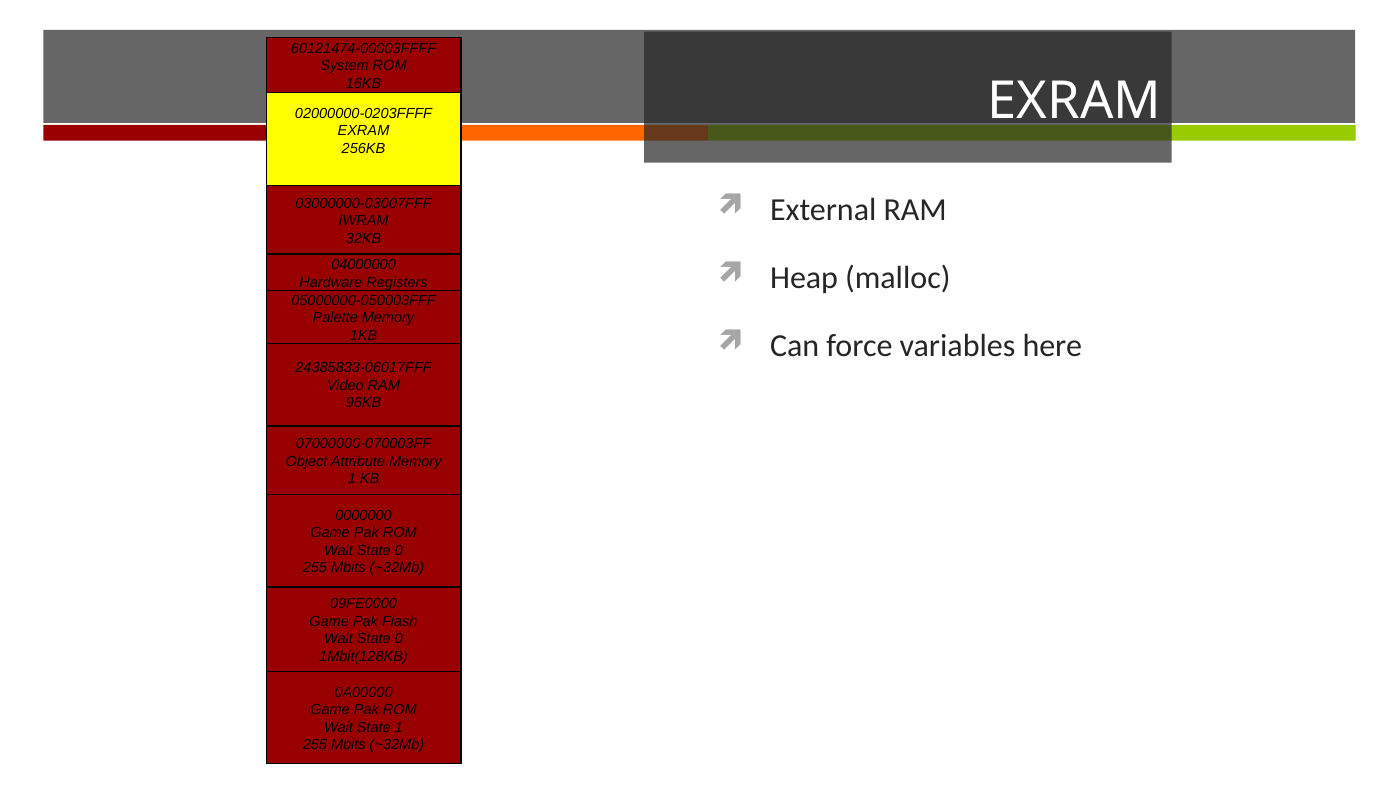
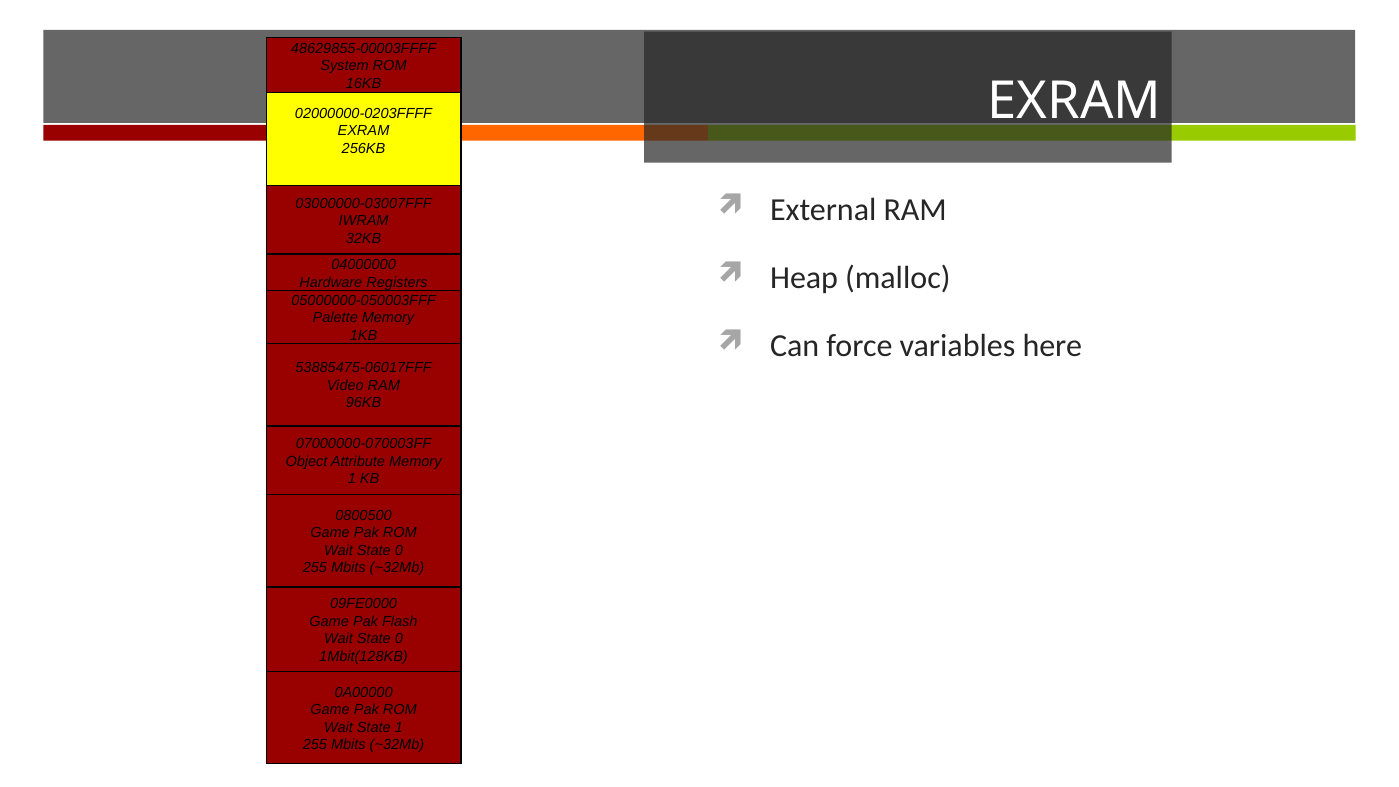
60121474-00003FFFF: 60121474-00003FFFF -> 48629855-00003FFFF (364, 48)
24385833-06017FFF: 24385833-06017FFF -> 53885475-06017FFF (364, 368)
0000000: 0000000 -> 0800500 (364, 516)
